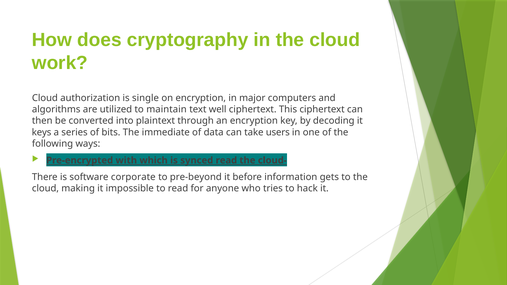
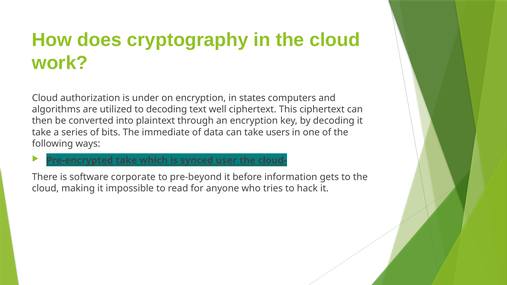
single: single -> under (146, 98)
major: major -> states (252, 98)
to maintain: maintain -> decoding (167, 110)
keys: keys -> take (42, 132)
Pre-encrypted with: with -> take (126, 160)
synced read: read -> user (226, 160)
